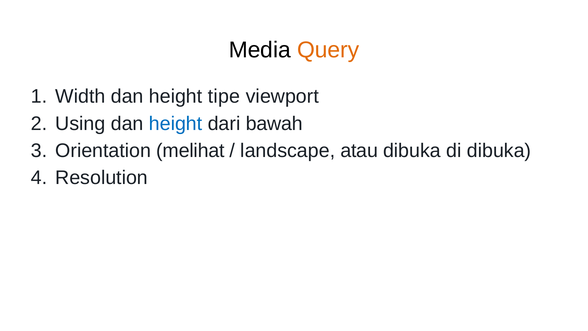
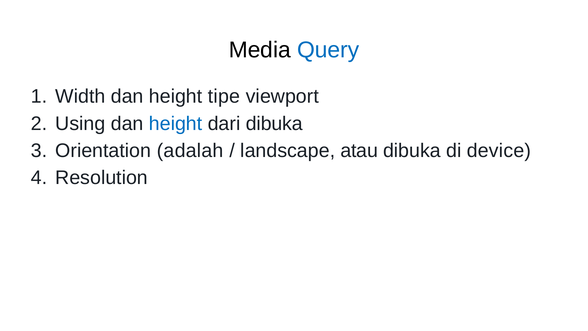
Query colour: orange -> blue (328, 50)
dari bawah: bawah -> dibuka (274, 123)
melihat: melihat -> adalah (190, 151)
di dibuka: dibuka -> device (499, 151)
